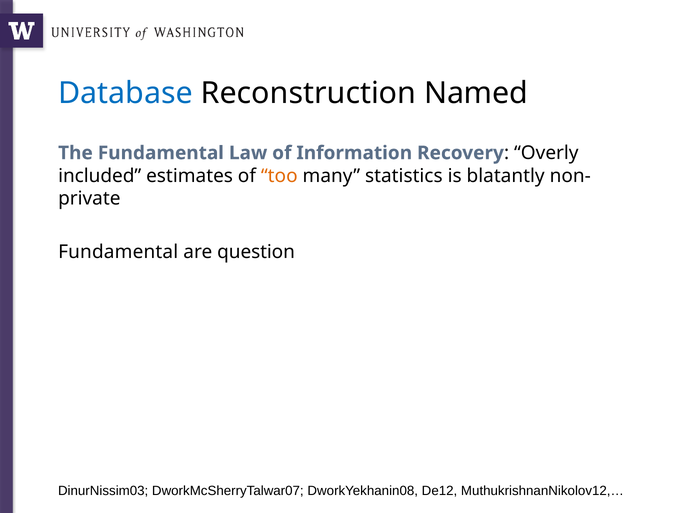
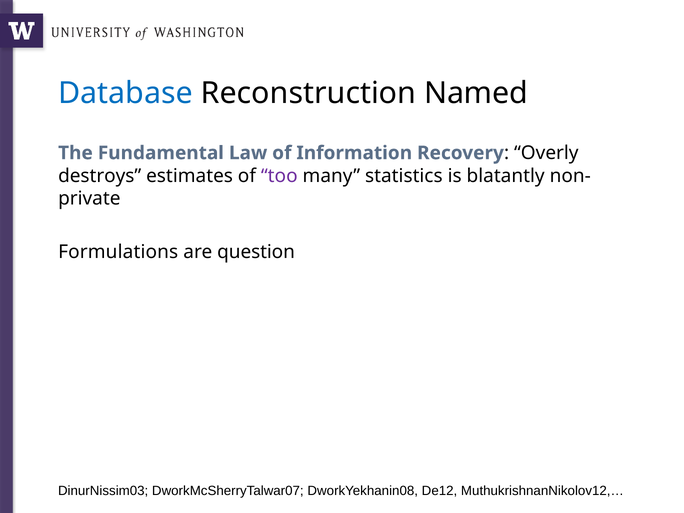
included: included -> destroys (100, 176)
too colour: orange -> purple (279, 176)
Fundamental: Fundamental -> Formulations (118, 252)
